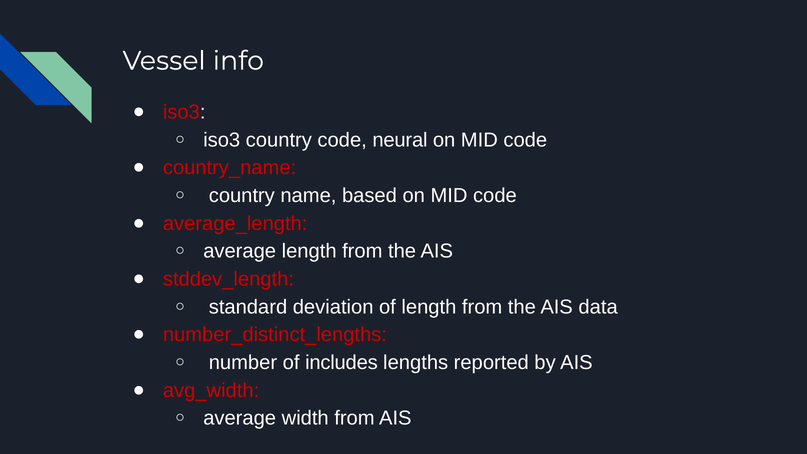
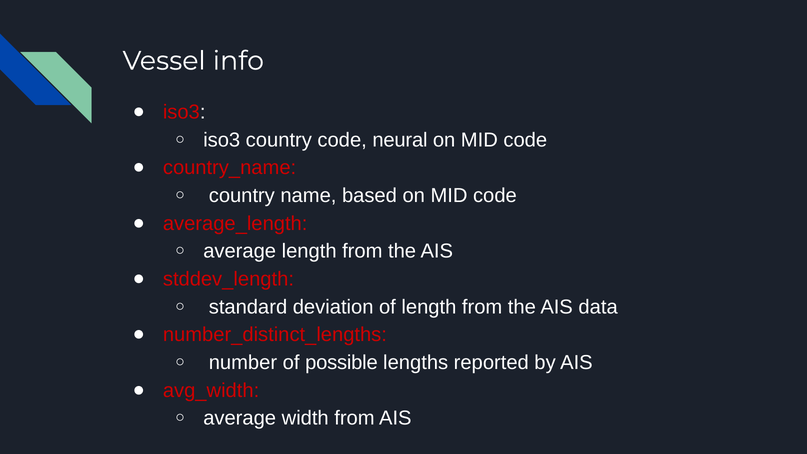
includes: includes -> possible (341, 363)
